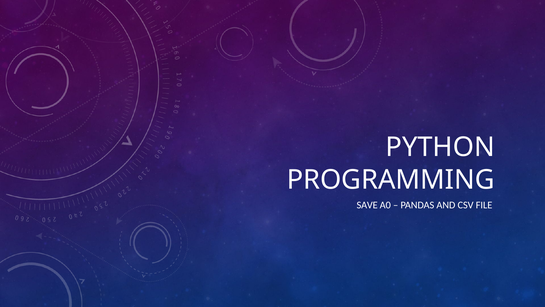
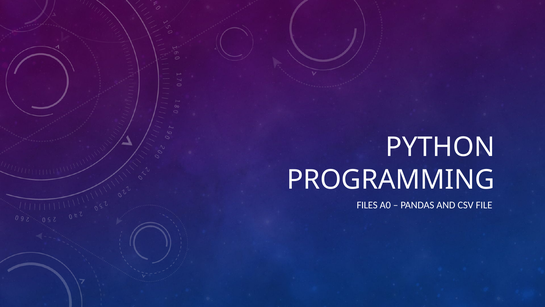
SAVE: SAVE -> FILES (367, 205)
